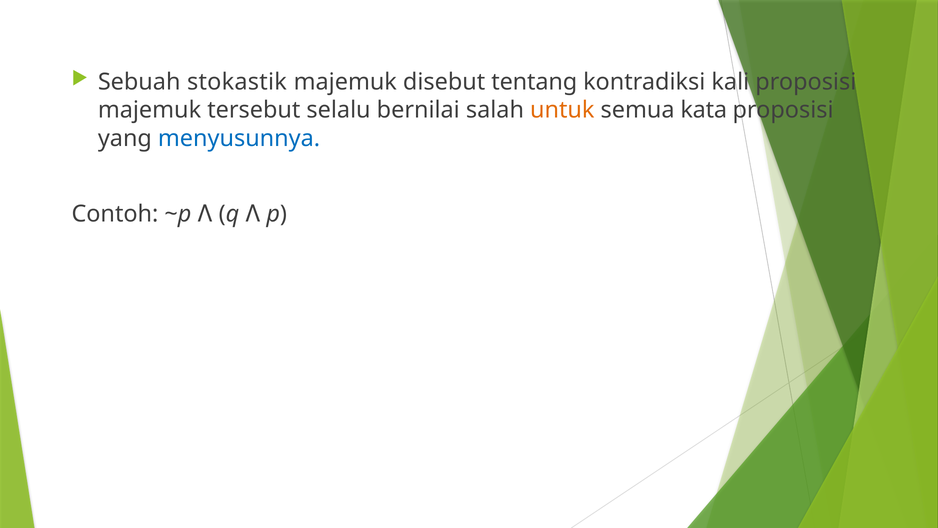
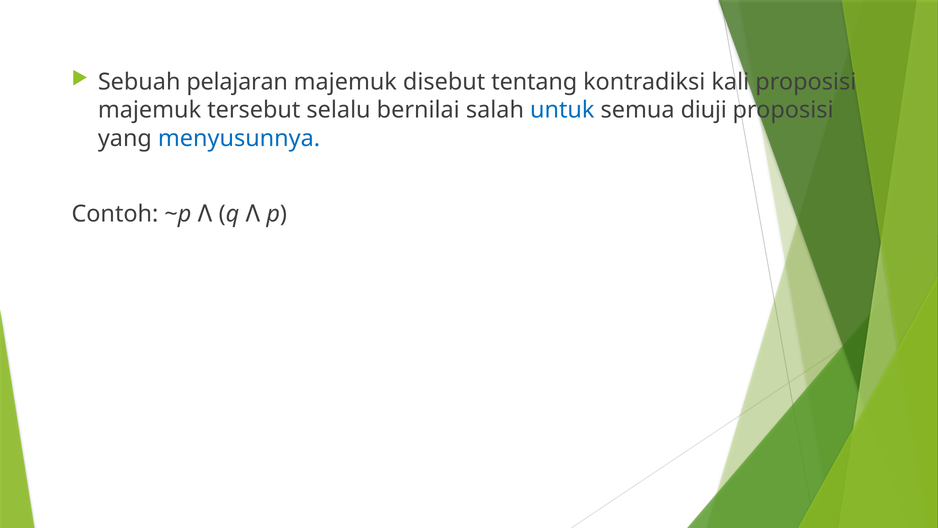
stokastik: stokastik -> pelajaran (237, 82)
untuk colour: orange -> blue (562, 110)
kata: kata -> diuji (704, 110)
